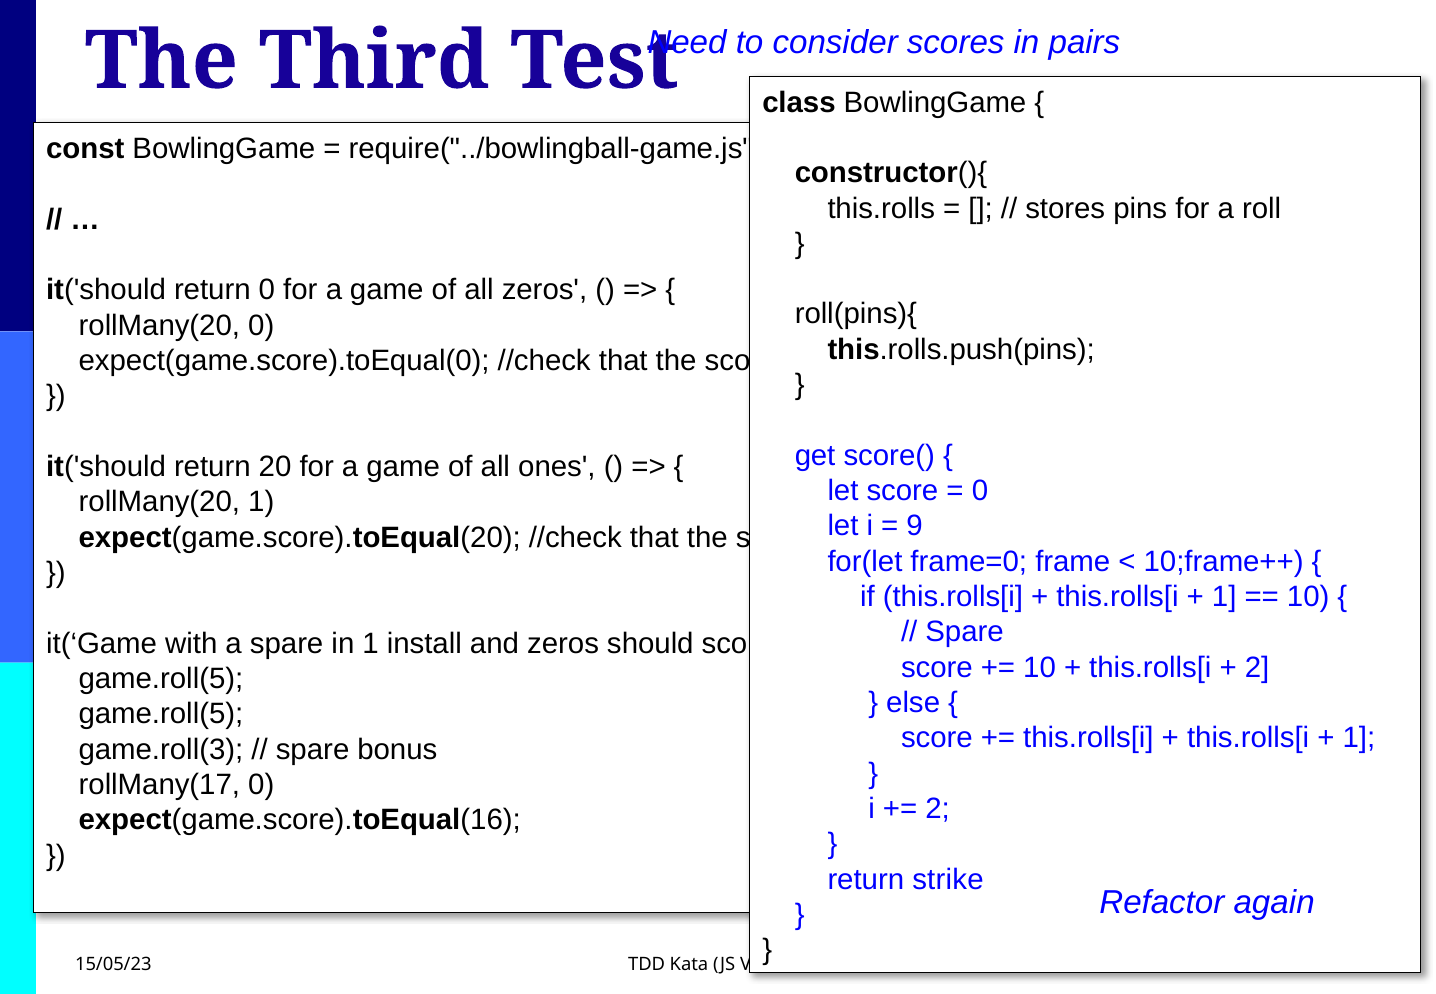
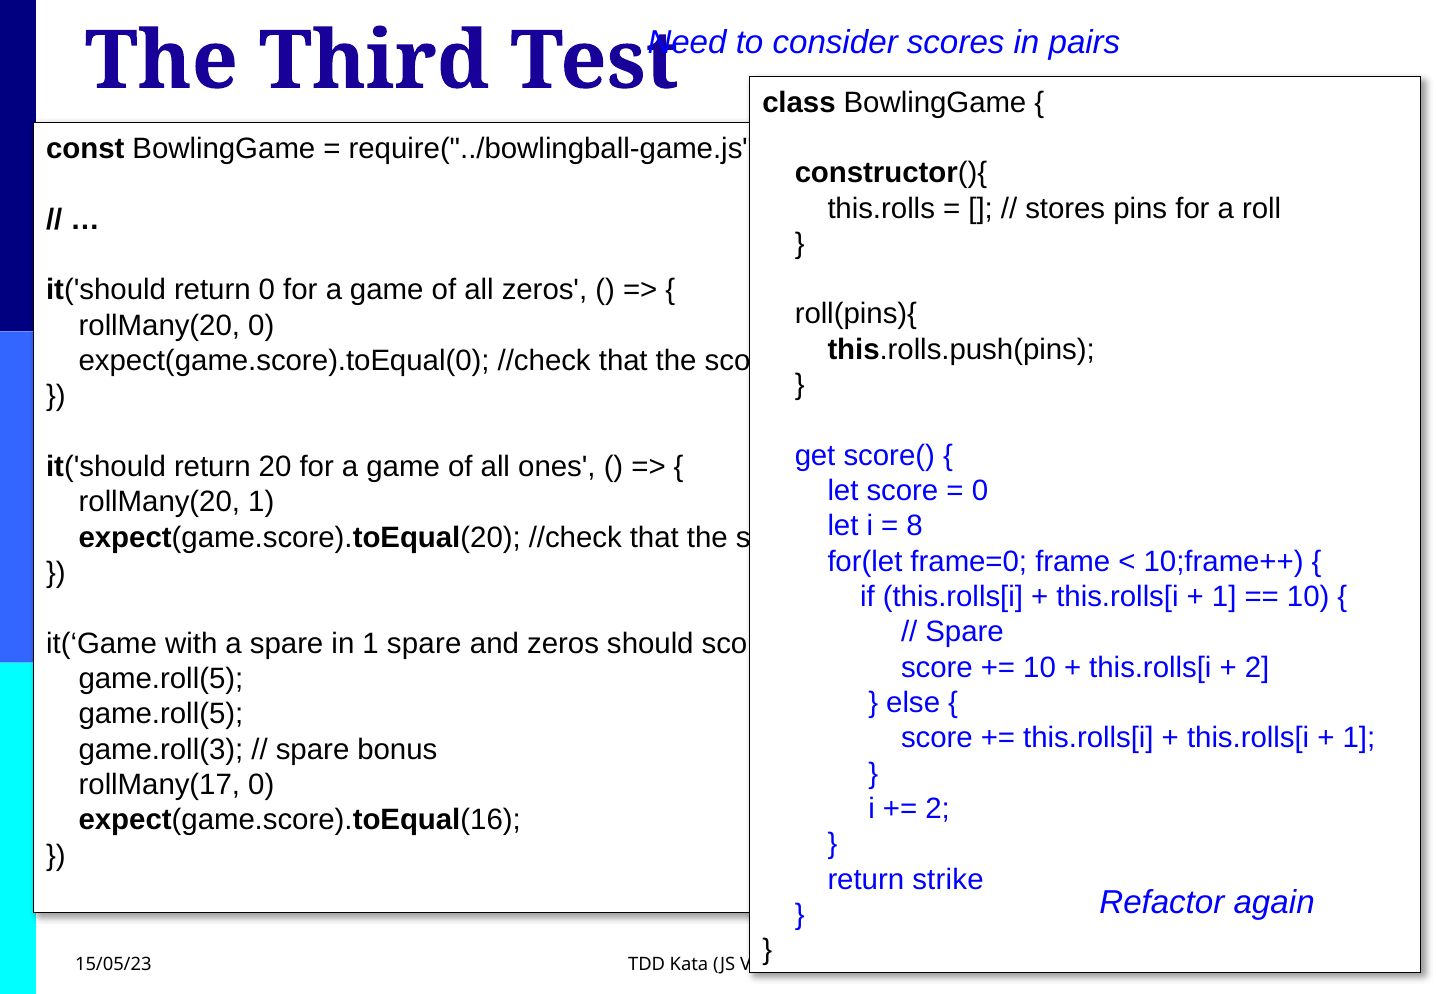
9: 9 -> 8 (915, 526)
1 install: install -> spare (424, 643)
